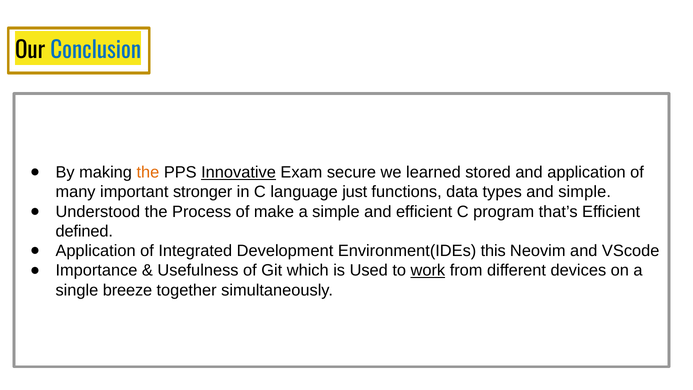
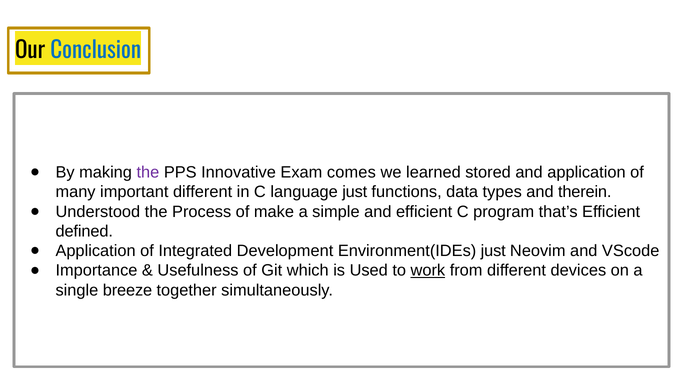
the colour: orange -> purple (148, 172)
Innovative underline: present -> none (239, 172)
secure: secure -> comes (351, 172)
important stronger: stronger -> different (203, 192)
and simple: simple -> therein (585, 192)
Environment(IDEs this: this -> just (493, 251)
